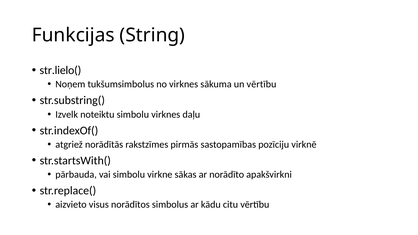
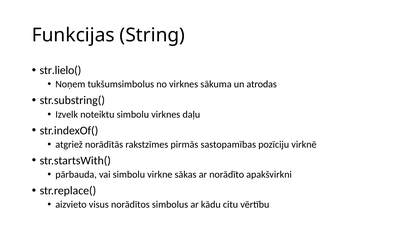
un vērtību: vērtību -> atrodas (262, 84)
